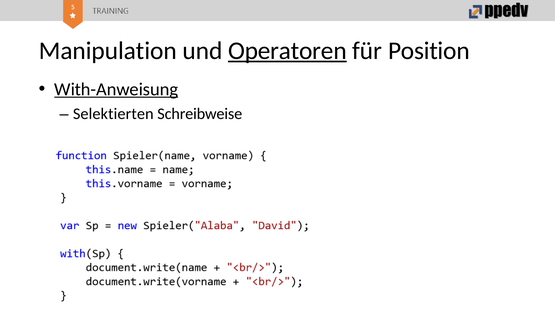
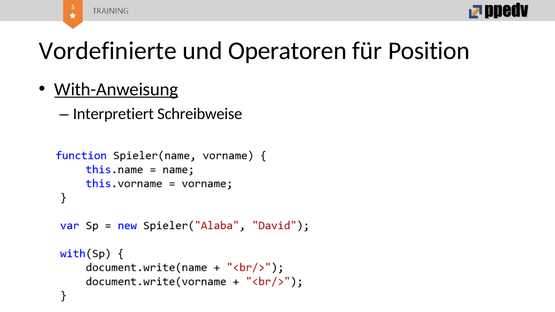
Manipulation: Manipulation -> Vordefinierte (108, 51)
Operatoren underline: present -> none (287, 51)
Selektierten: Selektierten -> Interpretiert (113, 114)
